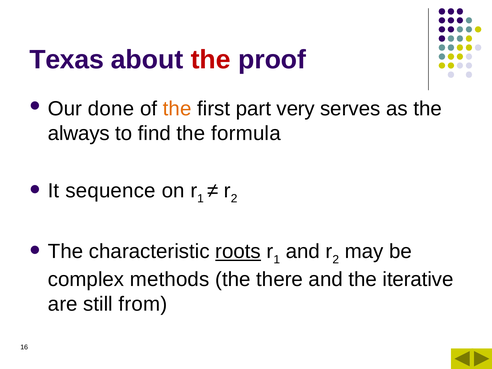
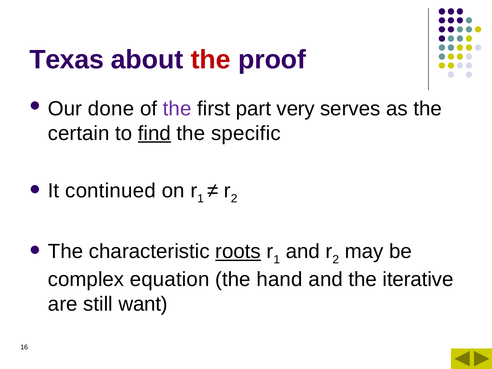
the colour: orange -> purple (177, 109)
always: always -> certain (79, 133)
find underline: none -> present (154, 133)
formula: formula -> specific (246, 133)
sequence: sequence -> continued (111, 191)
methods: methods -> equation (170, 279)
there: there -> hand (280, 279)
from: from -> want (143, 304)
